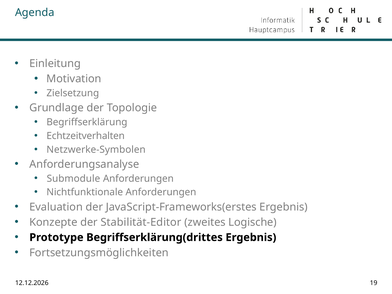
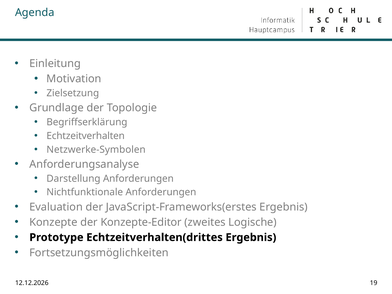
Submodule: Submodule -> Darstellung (73, 179)
Stabilität-Editor: Stabilität-Editor -> Konzepte-Editor (141, 222)
Begriffserklärung(drittes: Begriffserklärung(drittes -> Echtzeitverhalten(drittes (155, 237)
